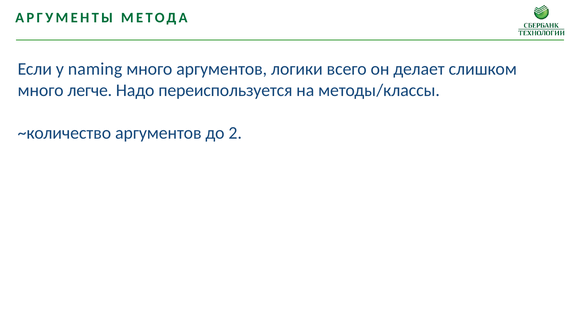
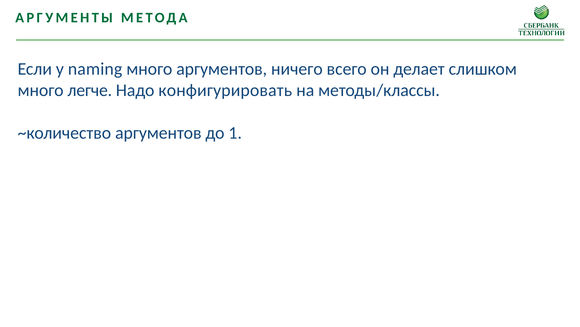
логики: логики -> ничего (297, 69)
переиспользуется: переиспользуется -> конфигурировать (225, 90)
2: 2 -> 1 (235, 133)
